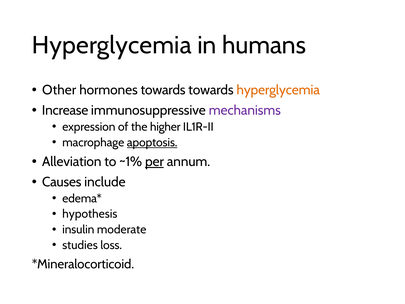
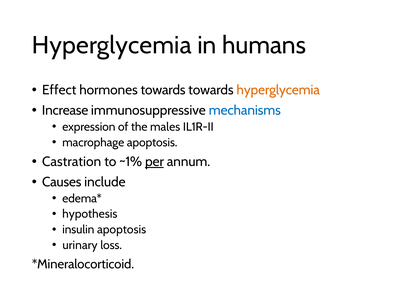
Other: Other -> Effect (59, 90)
mechanisms colour: purple -> blue (245, 110)
higher: higher -> males (165, 127)
apoptosis underline: present -> none (152, 142)
Alleviation: Alleviation -> Castration (72, 162)
insulin moderate: moderate -> apoptosis (122, 229)
studies: studies -> urinary (80, 245)
